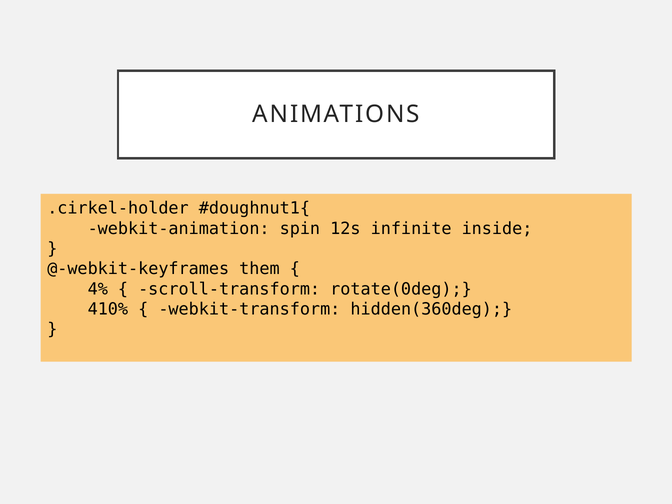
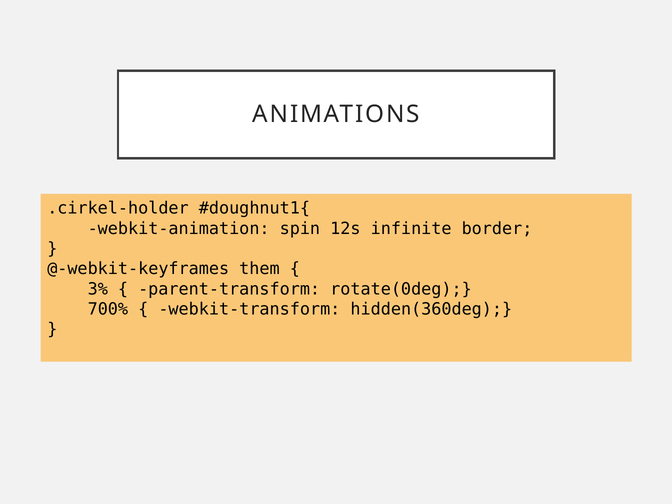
inside: inside -> border (497, 229)
4%: 4% -> 3% (98, 289)
scroll-transform: scroll-transform -> parent-transform (229, 289)
410%: 410% -> 700% (108, 309)
